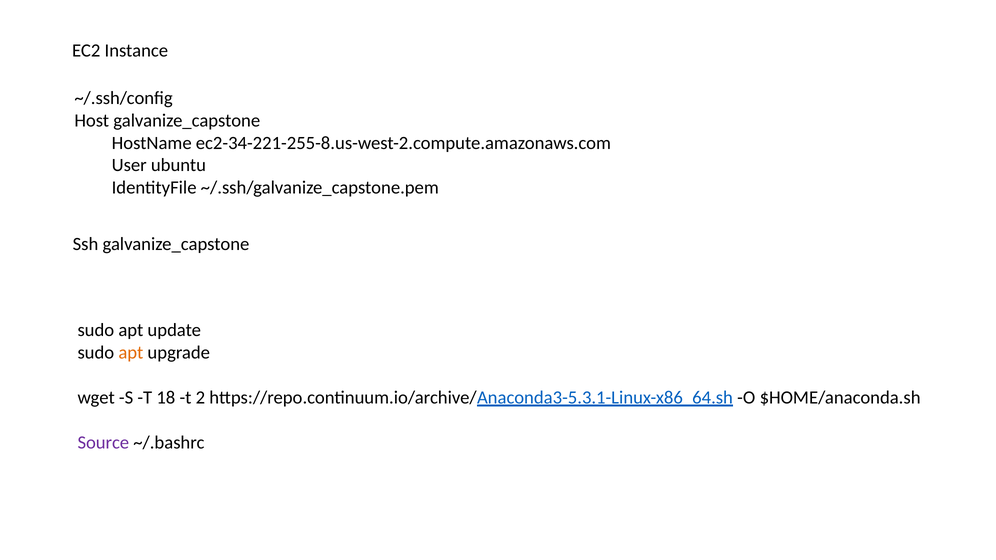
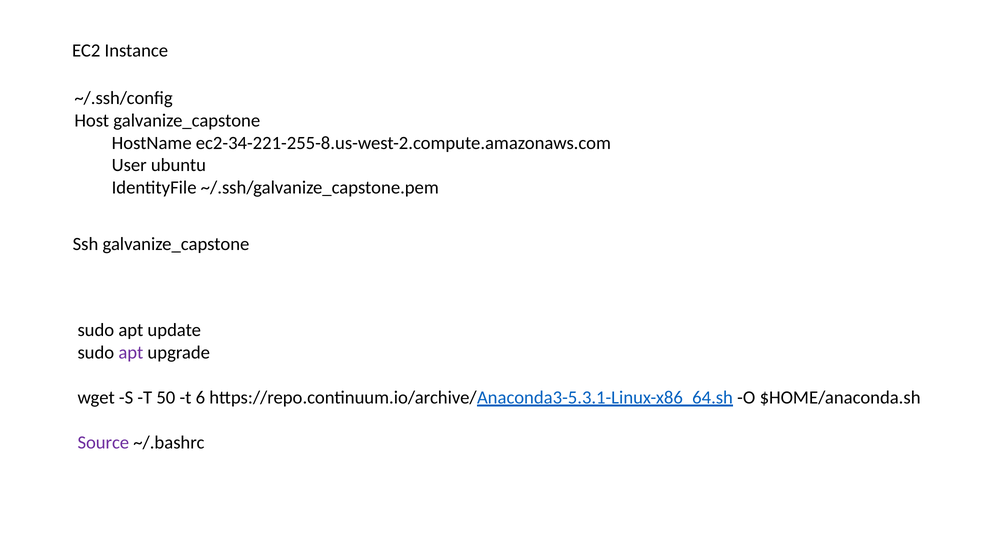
apt colour: orange -> purple (131, 353)
18: 18 -> 50 (166, 398)
2: 2 -> 6 (200, 398)
